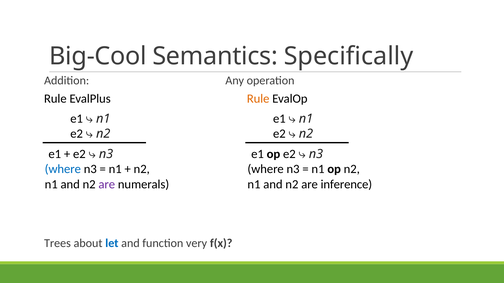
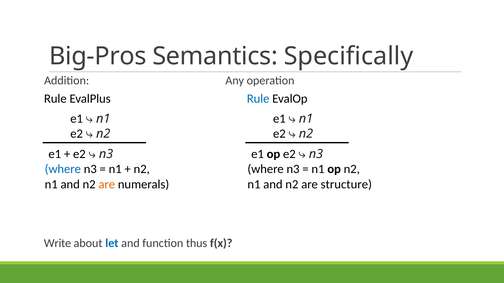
Big-Cool: Big-Cool -> Big-Pros (98, 56)
Rule colour: orange -> blue (258, 99)
are colour: purple -> orange (107, 185)
inference: inference -> structure (346, 185)
Trees: Trees -> Write (58, 244)
very: very -> thus (197, 244)
